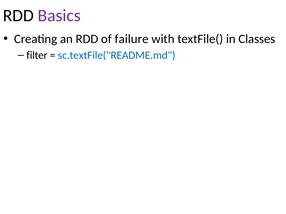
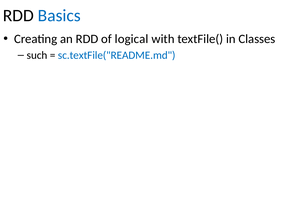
Basics colour: purple -> blue (59, 16)
failure: failure -> logical (132, 39)
filter: filter -> such (37, 55)
